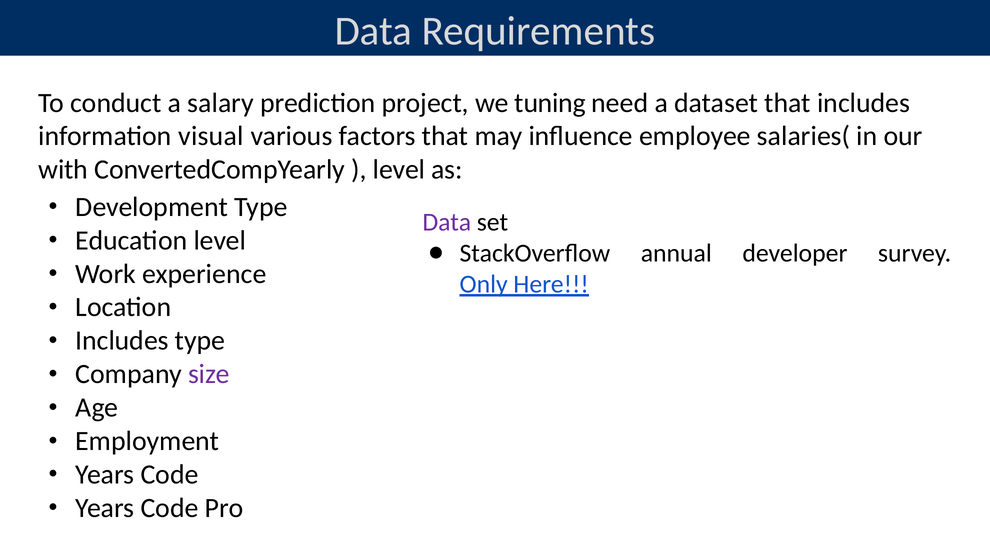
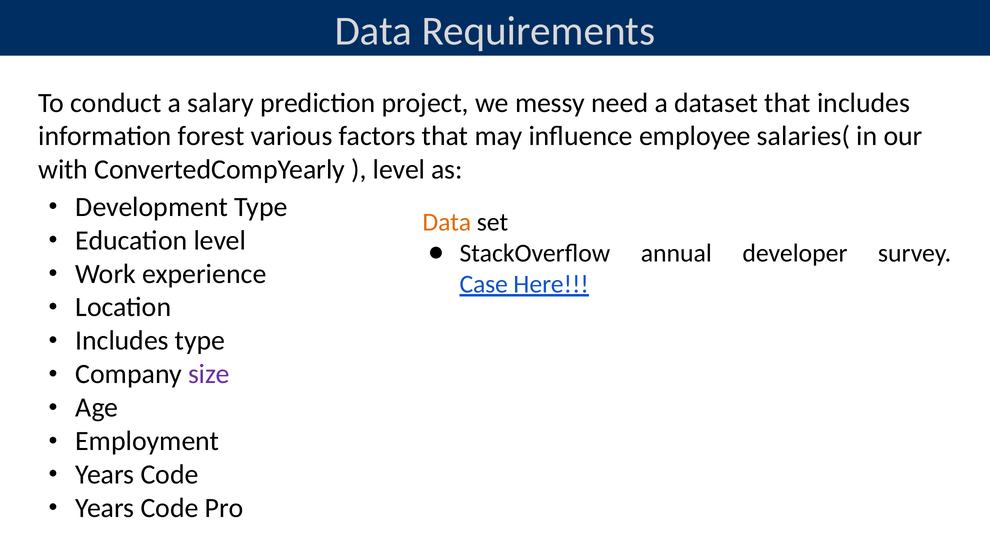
tuning: tuning -> messy (550, 103)
visual: visual -> forest (211, 136)
Data colour: purple -> orange (447, 222)
Only: Only -> Case (484, 284)
